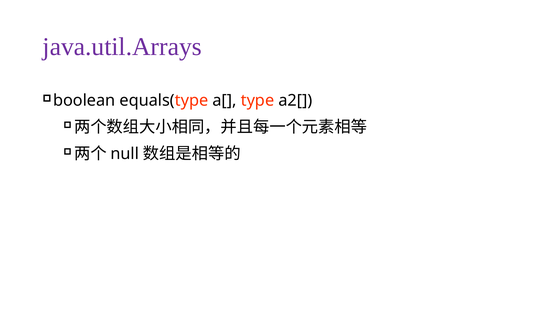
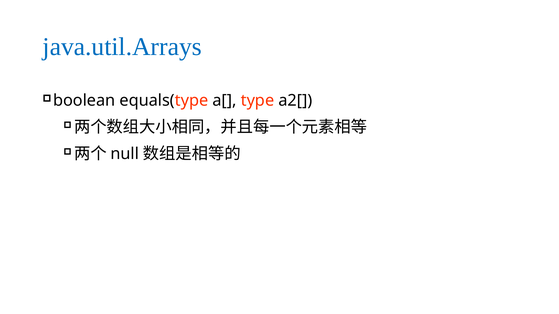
java.util.Arrays colour: purple -> blue (122, 47)
